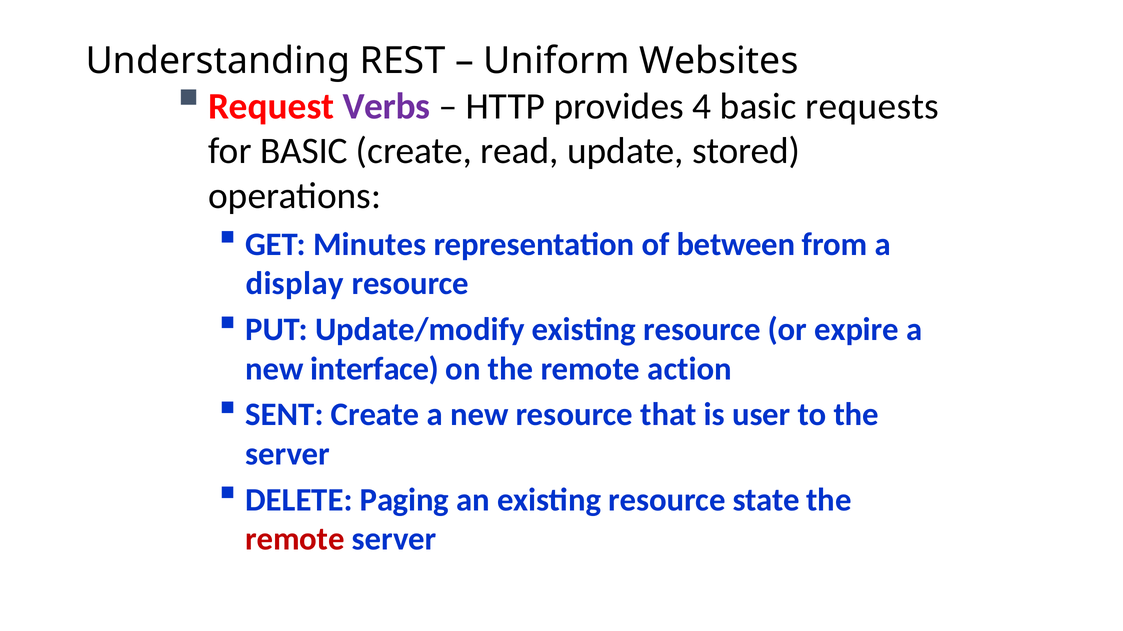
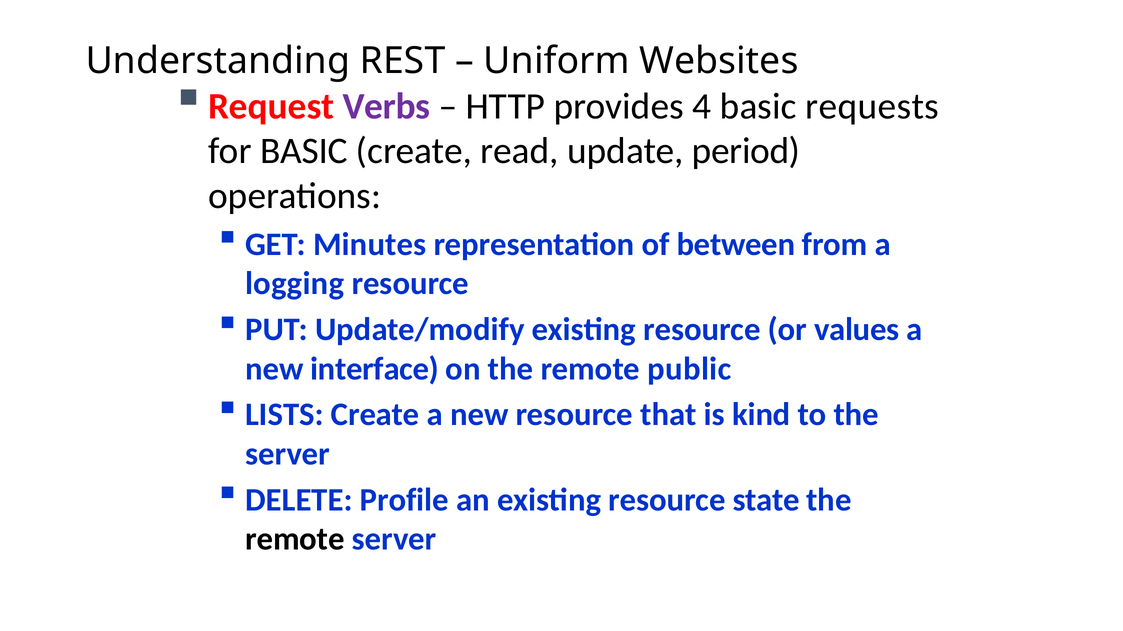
stored: stored -> period (746, 151)
display: display -> logging (295, 284)
expire: expire -> values (857, 330)
action: action -> public (689, 369)
SENT: SENT -> LISTS (284, 415)
user: user -> kind (761, 415)
Paging: Paging -> Profile (404, 500)
remote colour: red -> black (295, 540)
